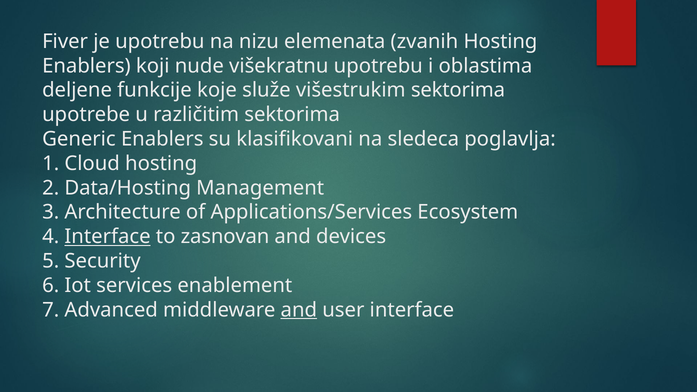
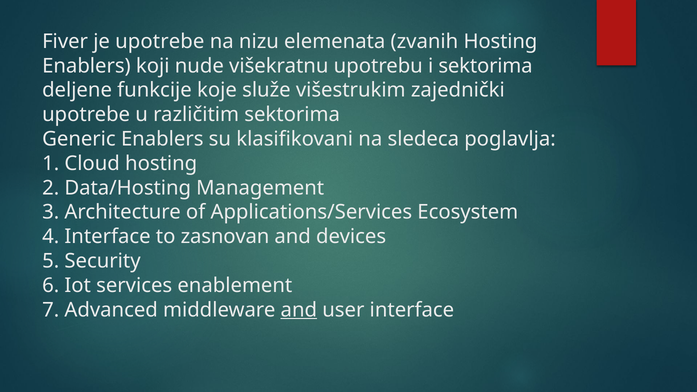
je upotrebu: upotrebu -> upotrebe (160, 41)
i oblastima: oblastima -> sektorima (486, 66)
višestrukim sektorima: sektorima -> zajednički (458, 90)
Interface underline: present -> none (108, 237)
